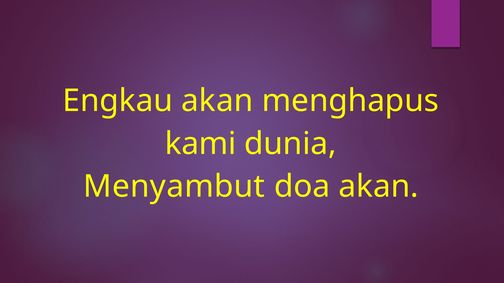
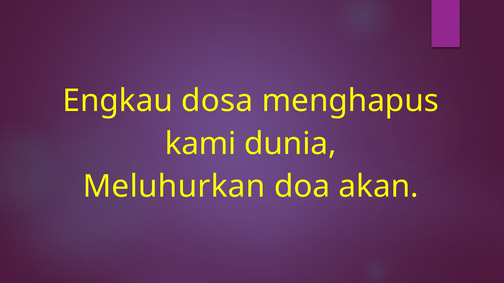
Engkau akan: akan -> dosa (217, 101)
Menyambut: Menyambut -> Meluhurkan (174, 187)
